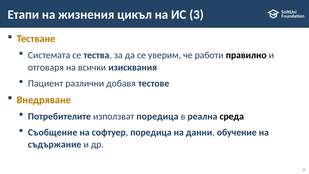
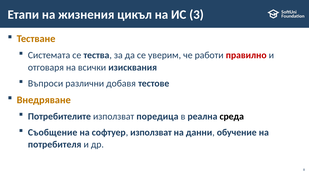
правилно colour: black -> red (246, 55)
Пациент: Пациент -> Въпроси (46, 83)
софтуер поредица: поредица -> използват (151, 132)
съдържание: съдържание -> потребителя (55, 144)
